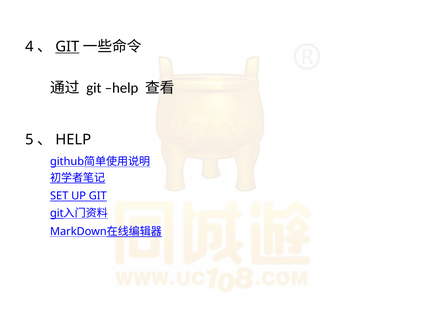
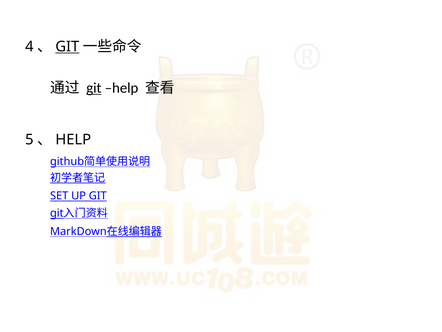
git underline: none -> present (94, 88)
